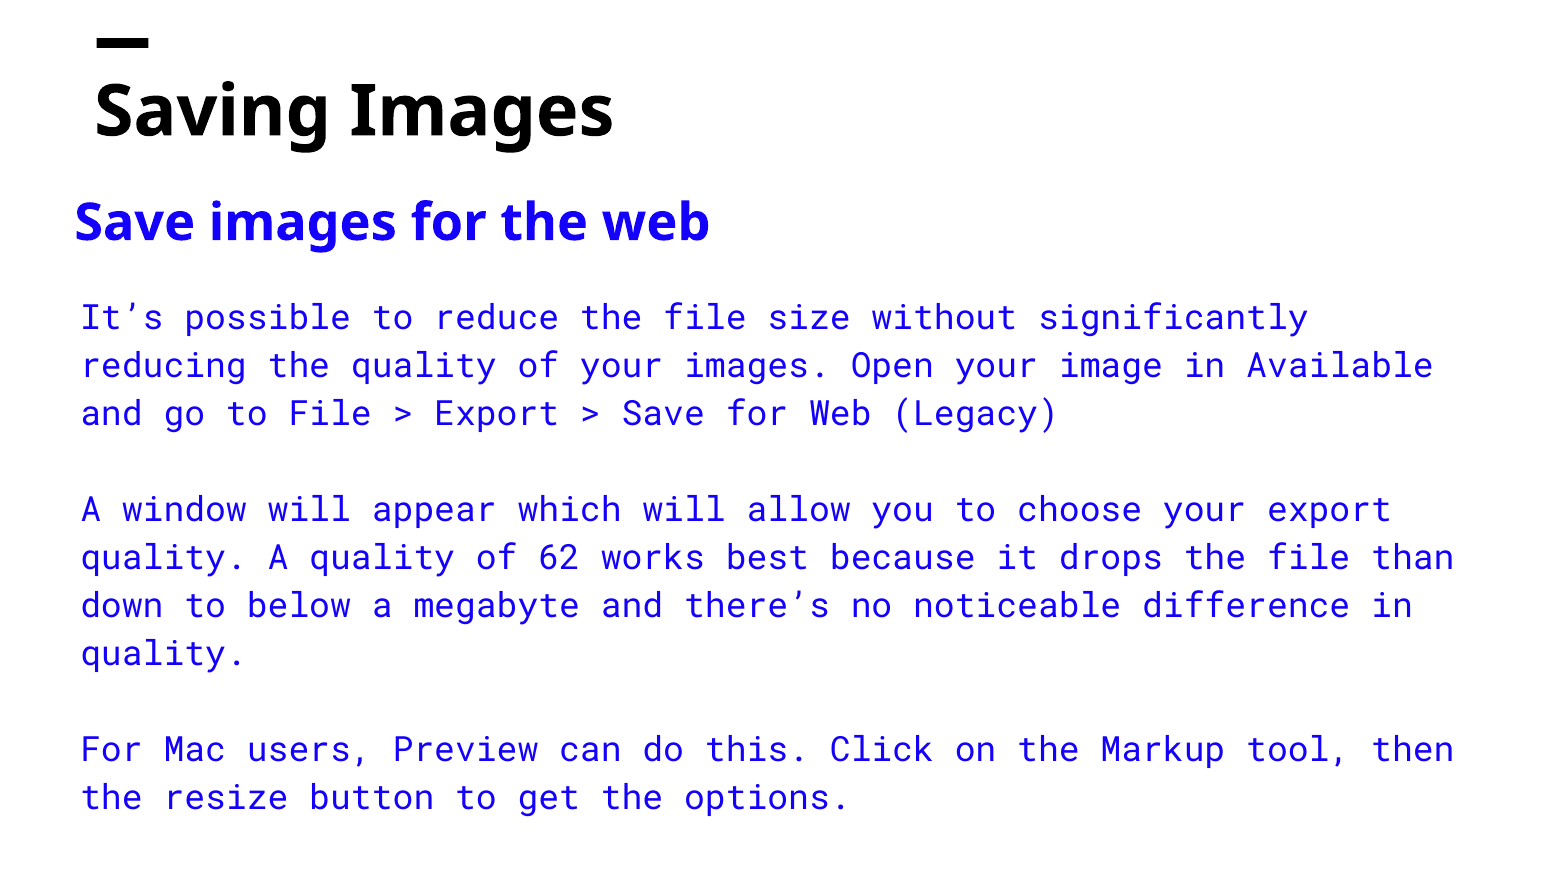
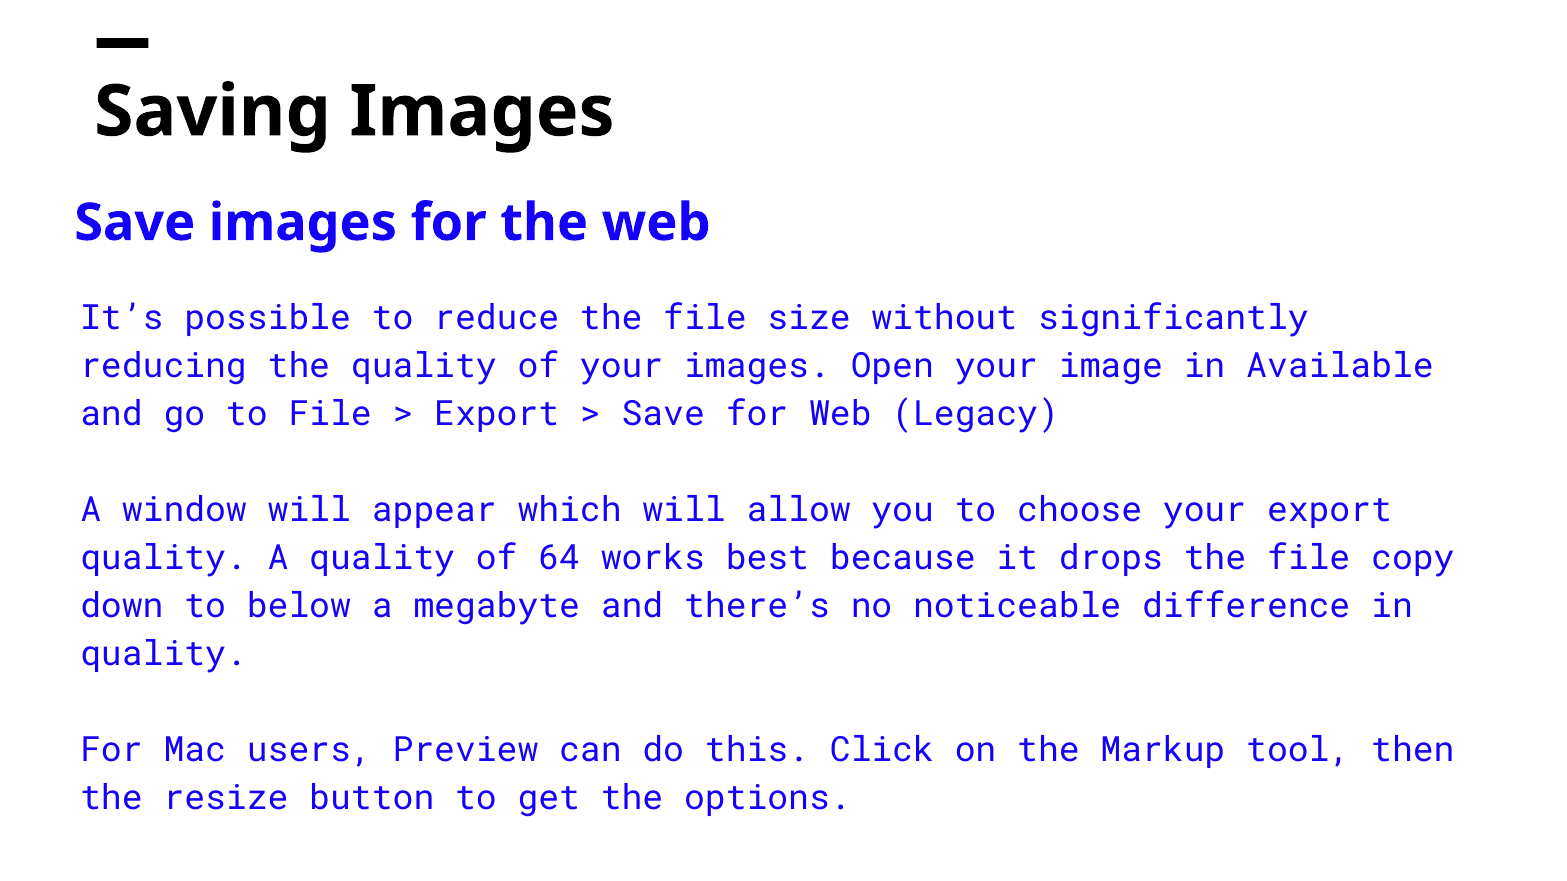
62: 62 -> 64 (559, 559)
than: than -> copy (1413, 559)
